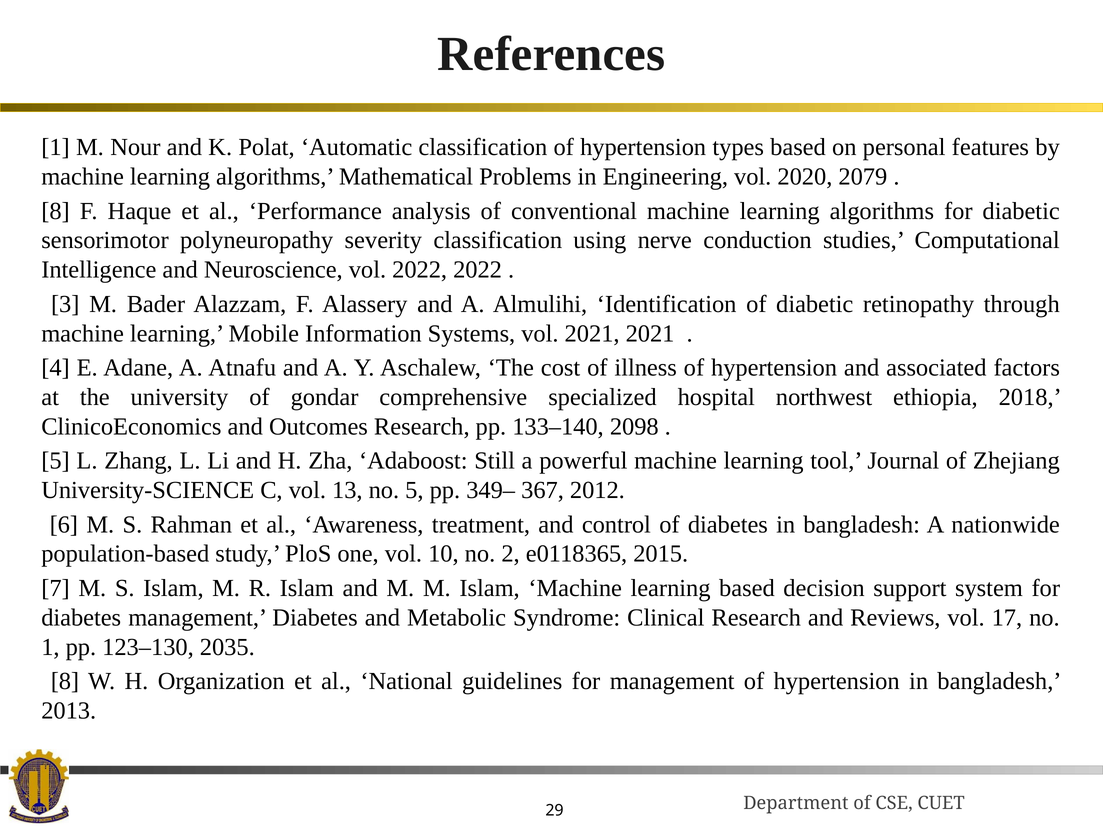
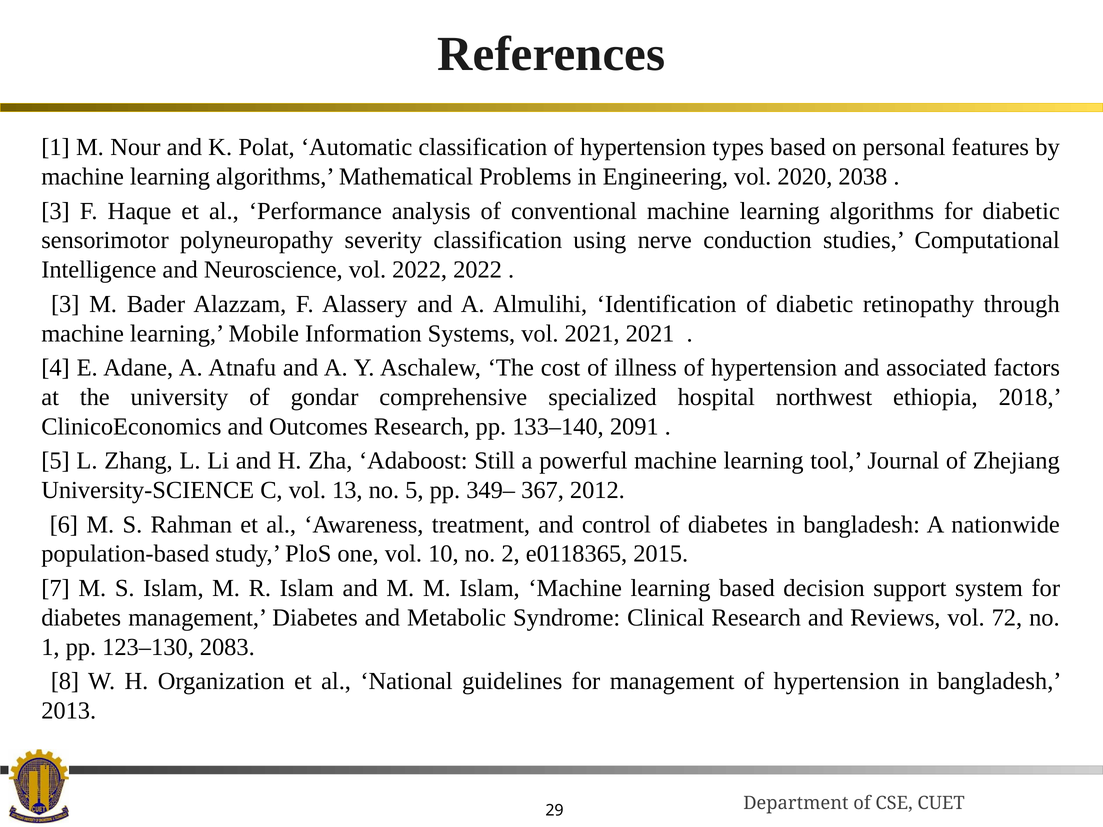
2079: 2079 -> 2038 (863, 177)
8: 8 -> 3 (56, 211)
2098: 2098 -> 2091 (634, 427)
17: 17 -> 72 (1007, 618)
2035: 2035 -> 2083 (227, 647)
